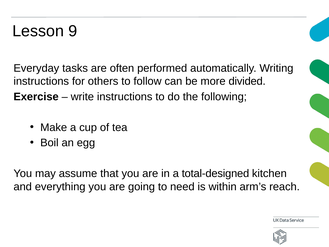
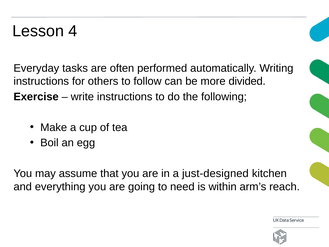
9: 9 -> 4 (73, 31)
total-designed: total-designed -> just-designed (215, 173)
